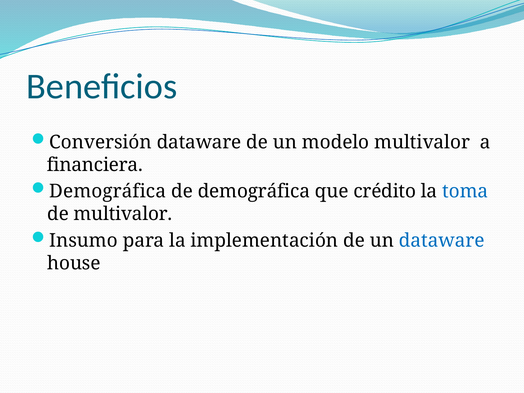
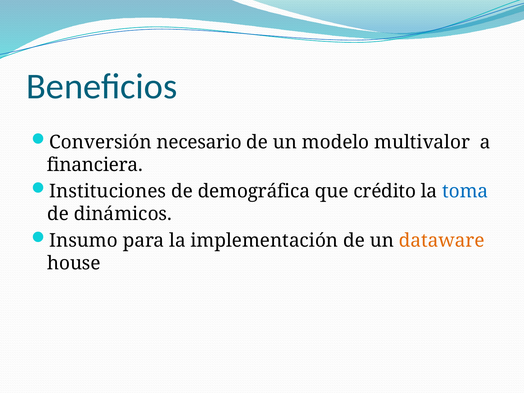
Conversión dataware: dataware -> necesario (199, 142)
Demográfica: Demográfica -> Instituciones (108, 191)
de multivalor: multivalor -> dinámicos (123, 214)
dataware colour: blue -> orange (442, 240)
